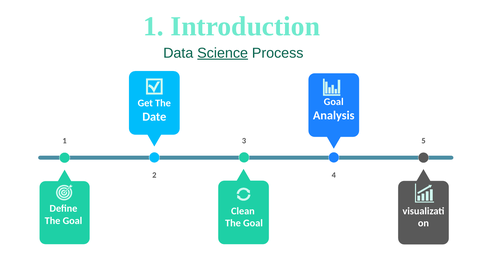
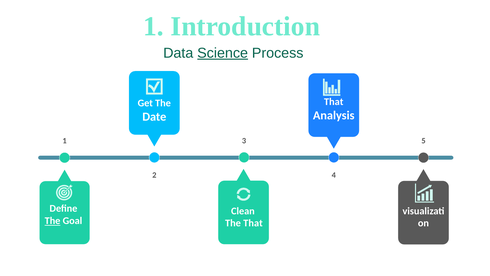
Goal: Goal -> That (334, 102)
The underline: none -> present (53, 221)
Goal: Goal -> That (253, 223)
